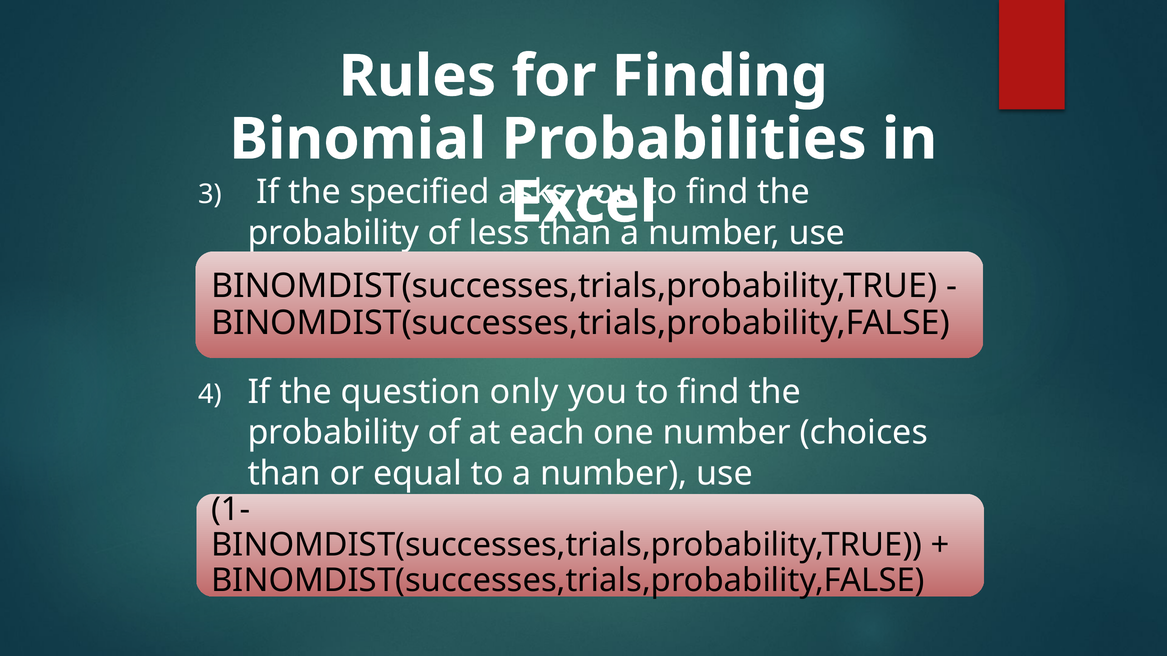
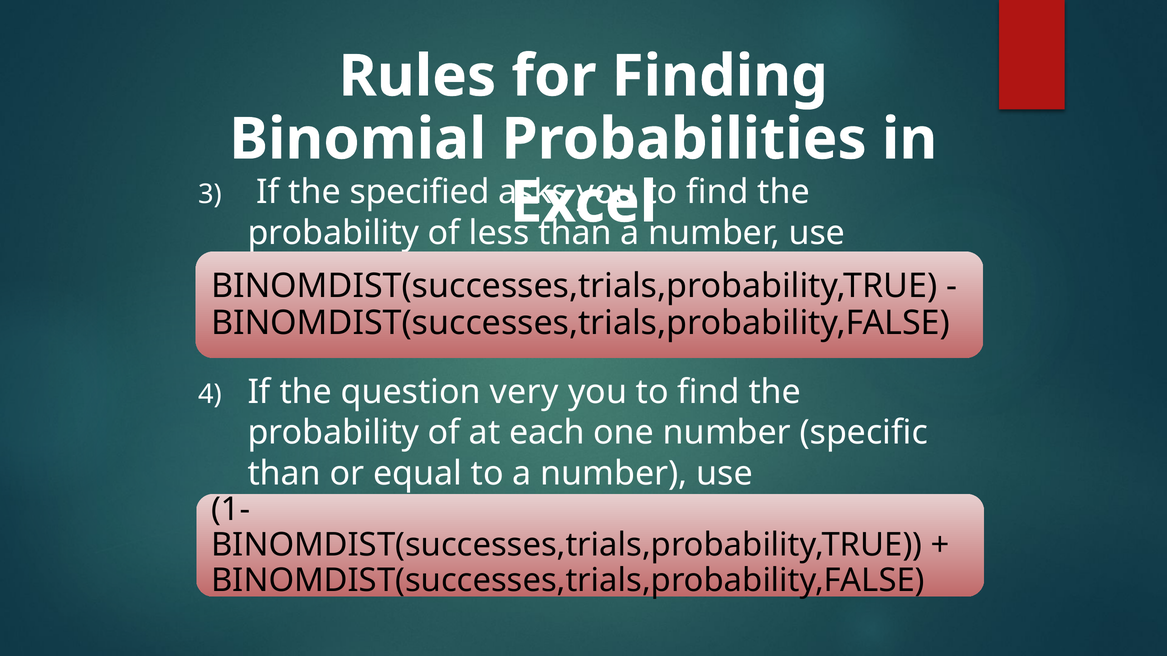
only: only -> very (524, 392)
choices: choices -> specific (864, 433)
